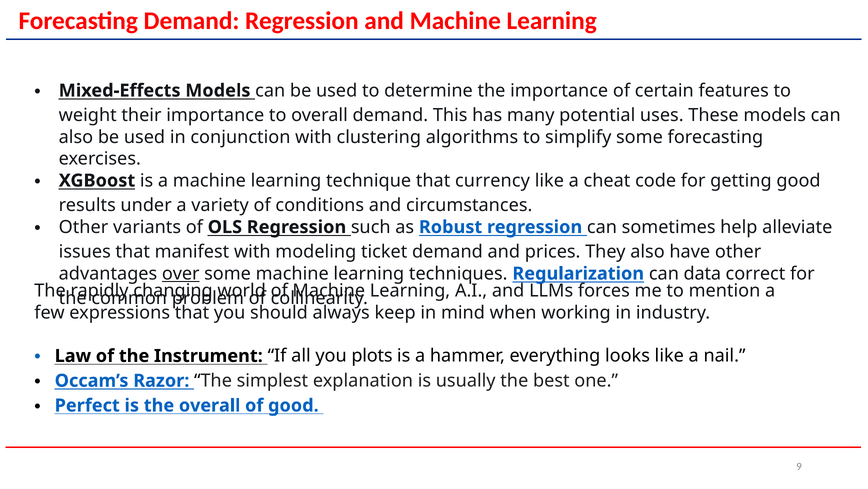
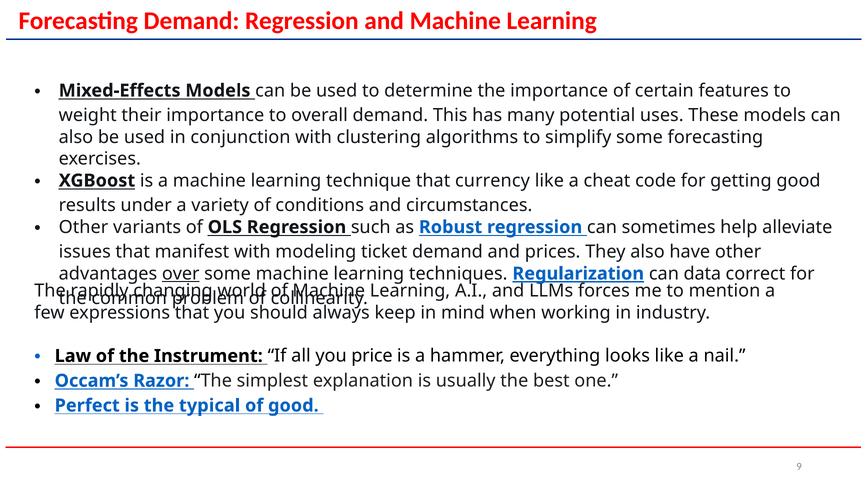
Regularization underline: none -> present (578, 273)
plots: plots -> price (372, 355)
the overall: overall -> typical (210, 405)
